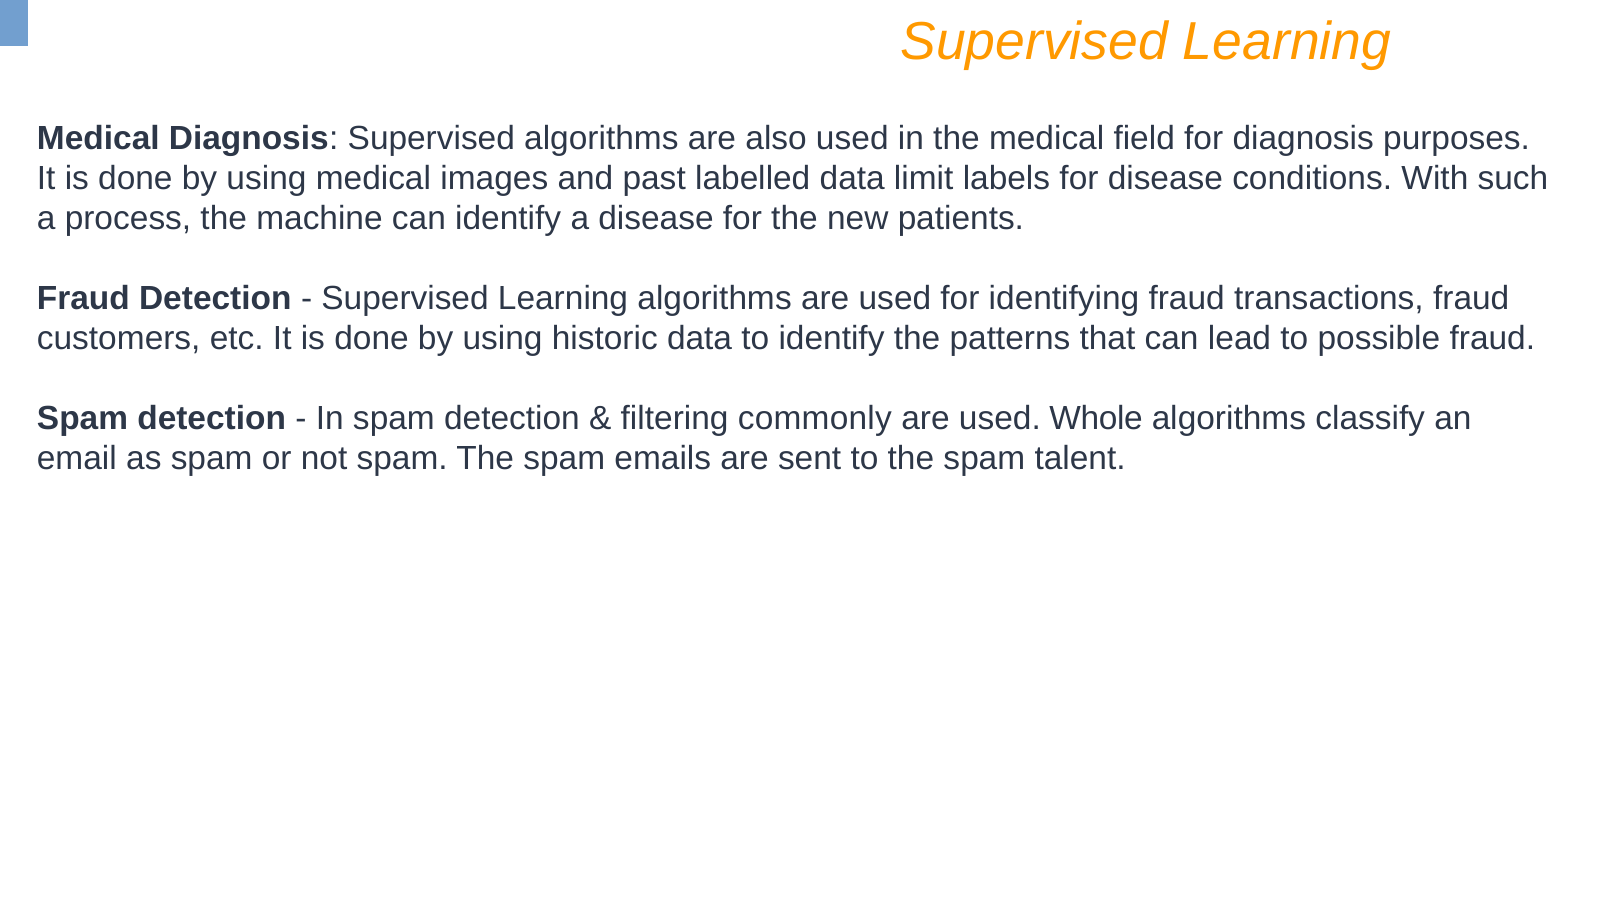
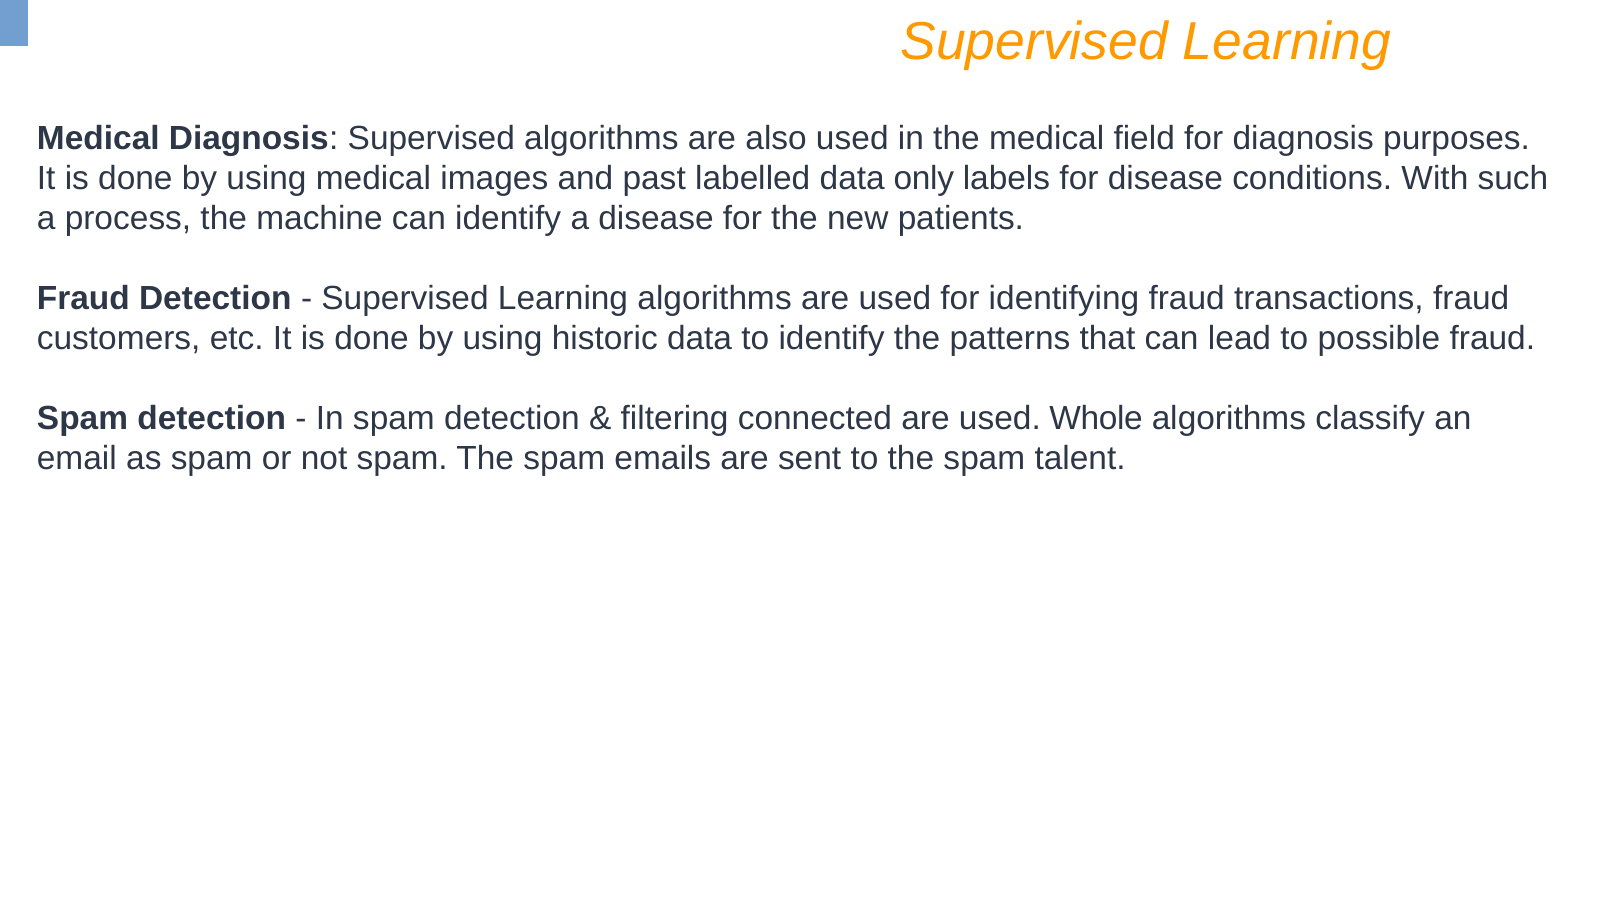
limit: limit -> only (924, 178)
commonly: commonly -> connected (815, 419)
